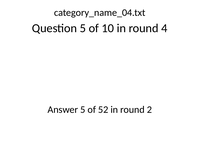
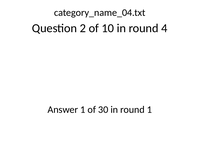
Question 5: 5 -> 2 (83, 28)
Answer 5: 5 -> 1 (83, 110)
52: 52 -> 30 (103, 110)
round 2: 2 -> 1 (149, 110)
